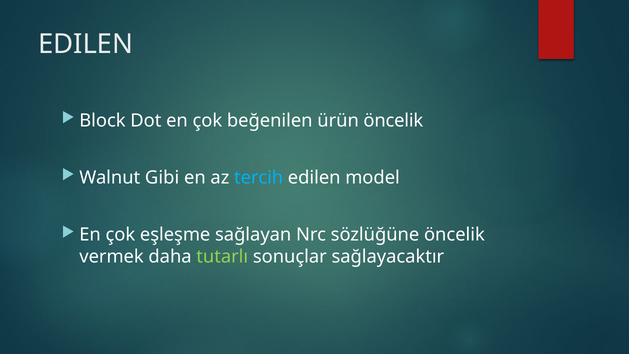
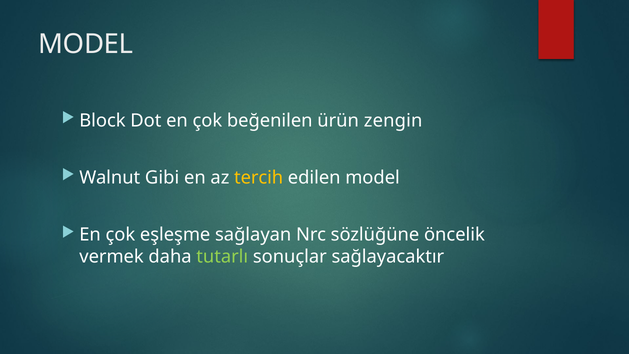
EDILEN: EDILEN -> MODEL (86, 44)
ürün öncelik: öncelik -> zengin (393, 121)
tercih colour: light blue -> yellow (259, 178)
